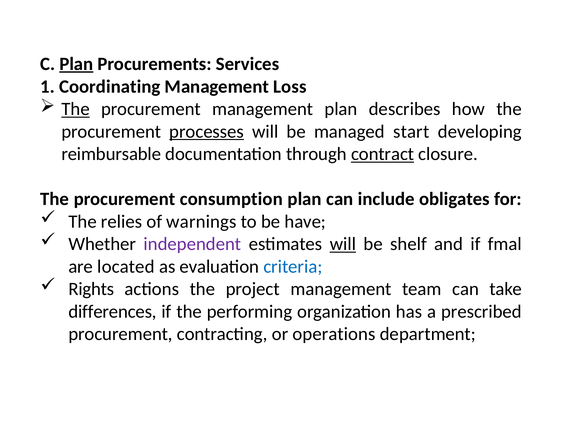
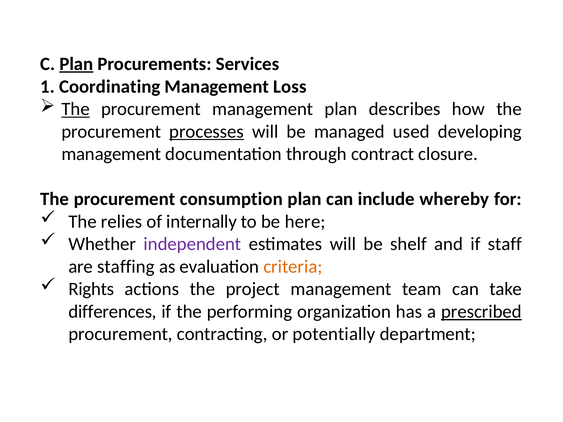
start: start -> used (411, 132)
reimbursable: reimbursable -> management (111, 154)
contract underline: present -> none (383, 154)
obligates: obligates -> whereby (454, 199)
warnings: warnings -> internally (202, 222)
have: have -> here (305, 222)
will underline: present -> none (343, 244)
fmal: fmal -> staff (505, 244)
located: located -> staffing (126, 267)
criteria colour: blue -> orange (293, 267)
prescribed underline: none -> present (481, 312)
operations: operations -> potentially (334, 334)
